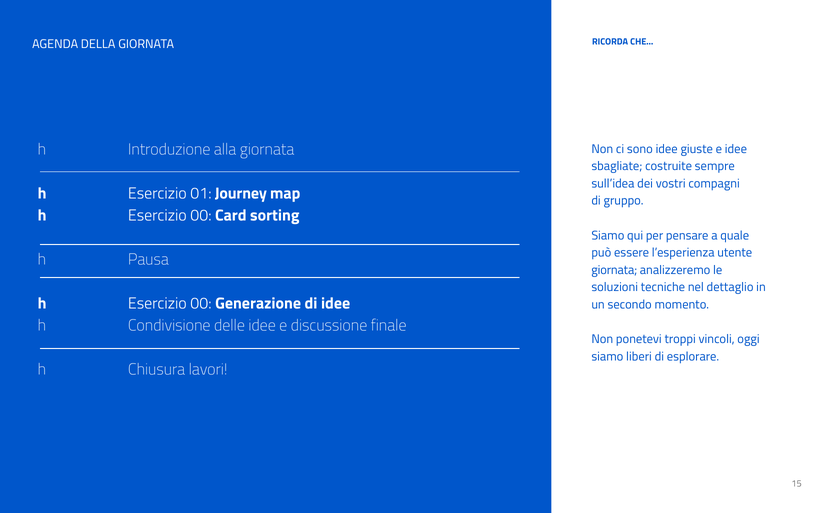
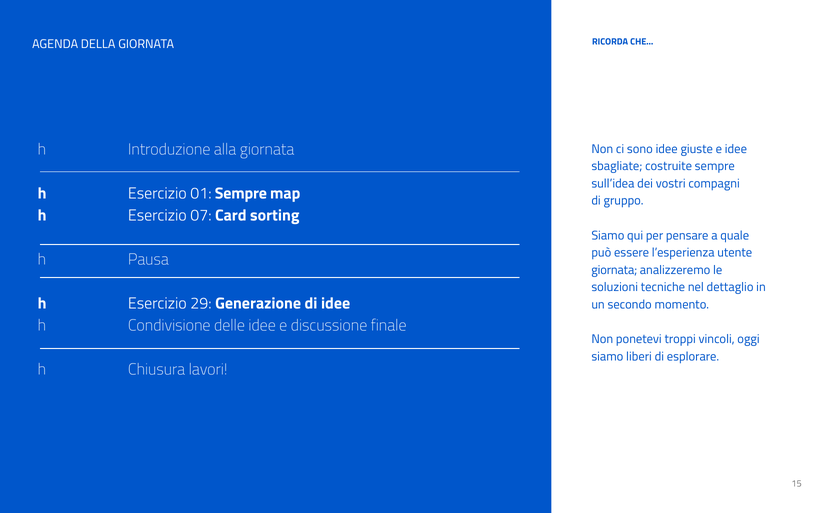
01 Journey: Journey -> Sempre (241, 193)
00: 00 -> 07 (201, 215)
00: 00 -> 29 (201, 303)
